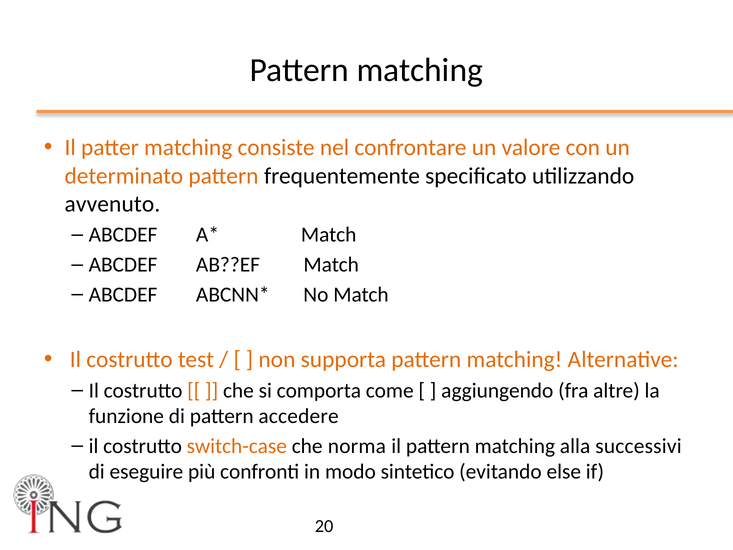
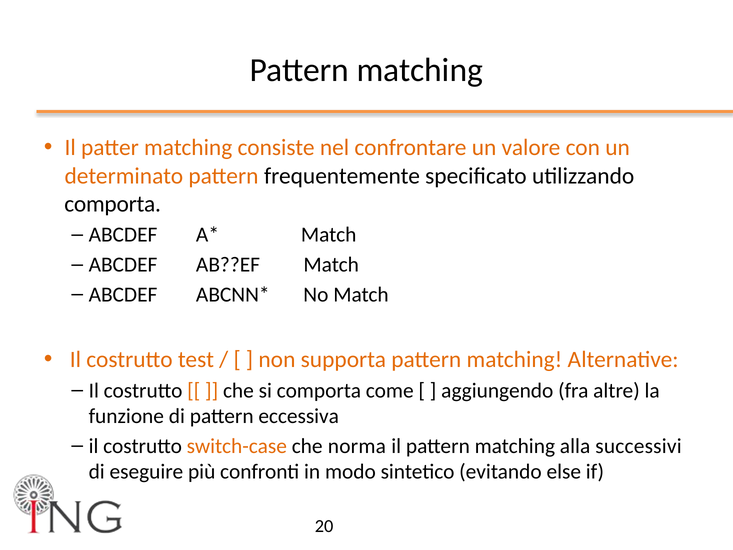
avvenuto: avvenuto -> comporta (113, 204)
accedere: accedere -> eccessiva (299, 416)
